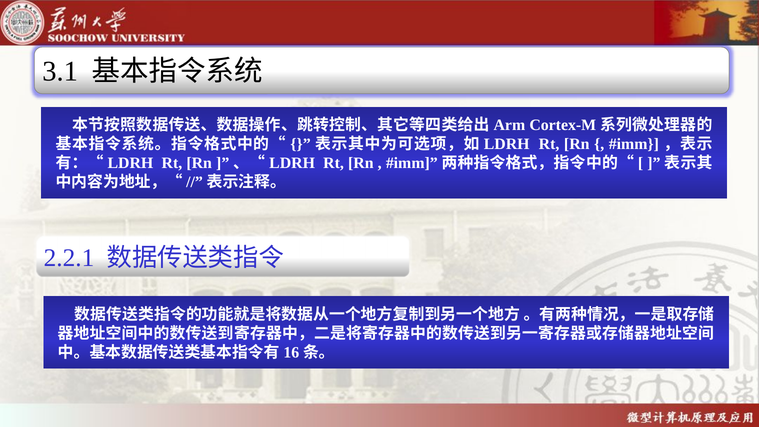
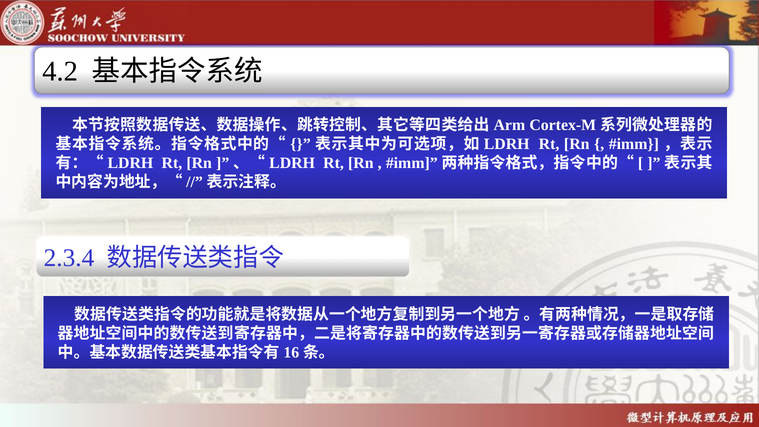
3.1: 3.1 -> 4.2 (60, 71)
2.2.1: 2.2.1 -> 2.3.4 (69, 258)
